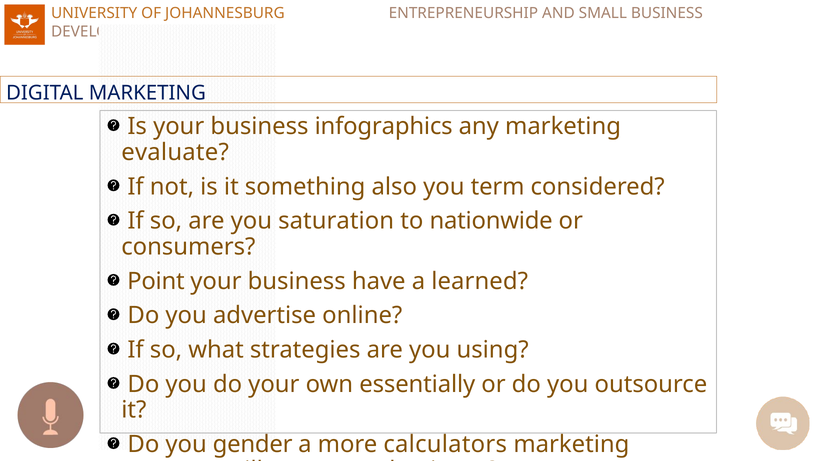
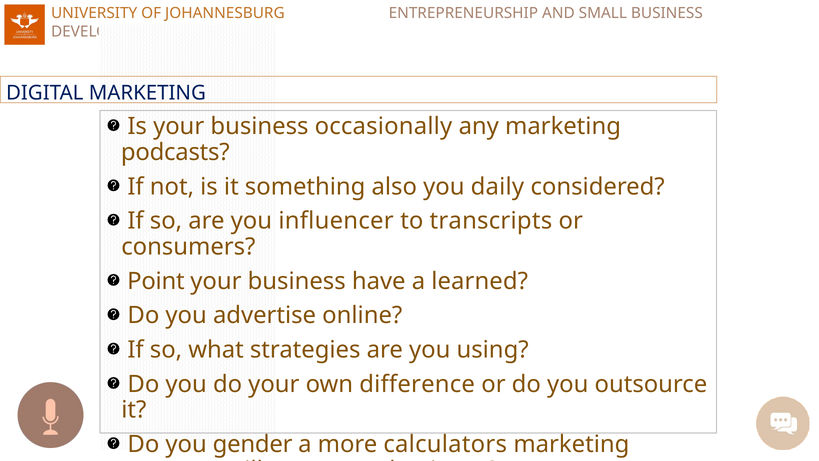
infographics: infographics -> occasionally (383, 126)
evaluate: evaluate -> podcasts (175, 152)
term: term -> daily (497, 186)
saturation: saturation -> influencer (336, 221)
nationwide: nationwide -> transcripts (491, 221)
essentially: essentially -> difference (417, 384)
